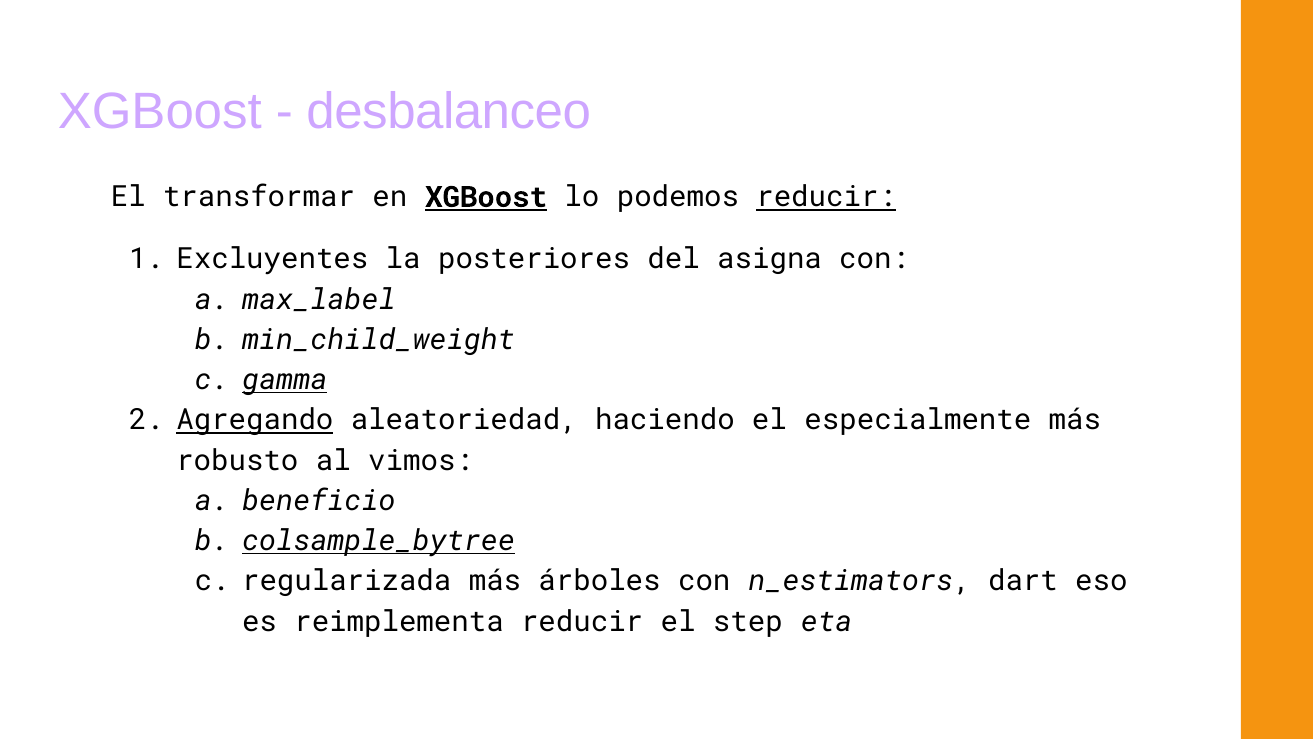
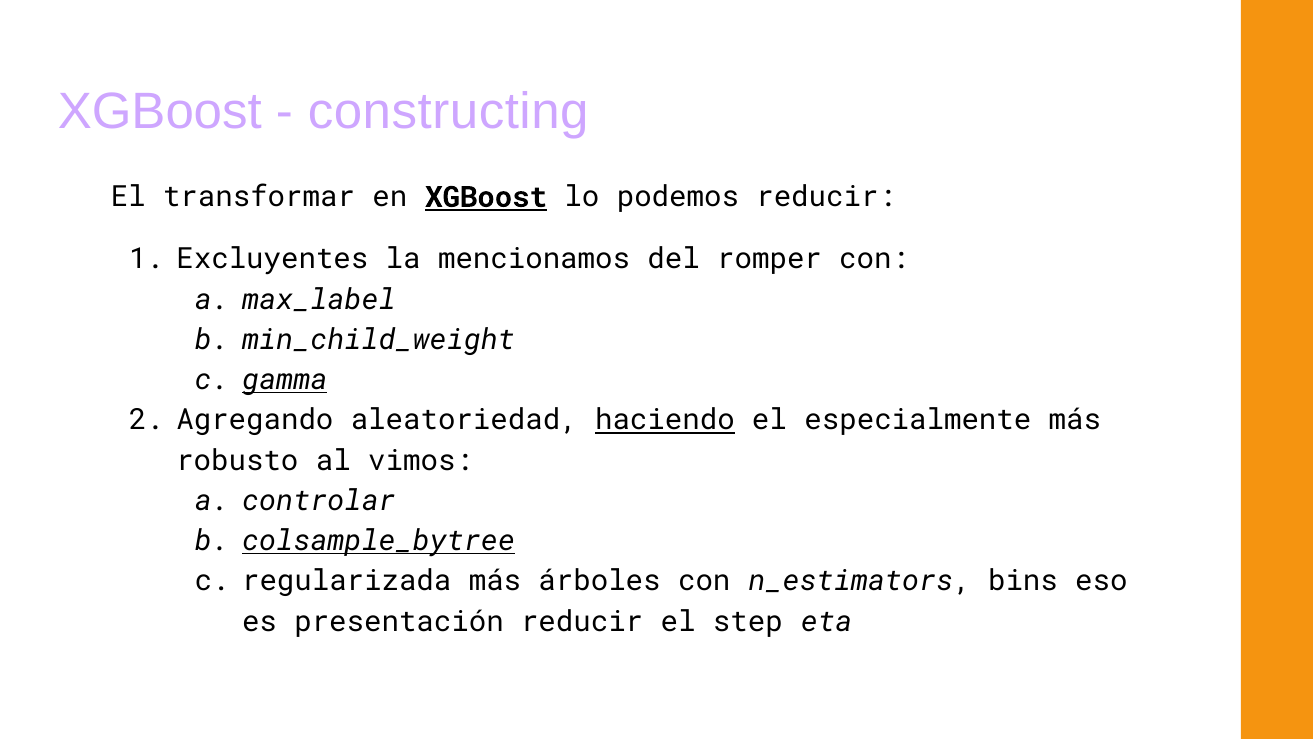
desbalanceo: desbalanceo -> constructing (448, 111)
reducir underline: present -> none (826, 197)
posteriores: posteriores -> mencionamos (534, 259)
asigna: asigna -> romper (770, 259)
Agregando underline: present -> none (255, 420)
haciendo underline: none -> present (665, 420)
beneficio: beneficio -> controlar (319, 500)
dart: dart -> bins (1023, 581)
reimplementa: reimplementa -> presentación (399, 621)
